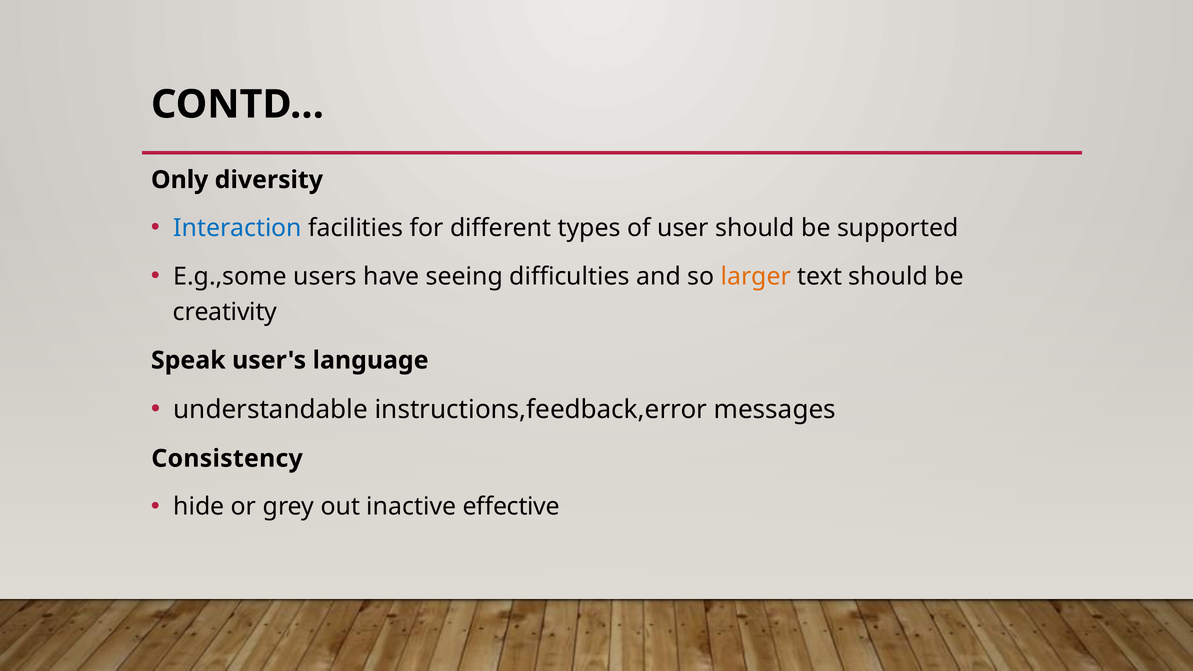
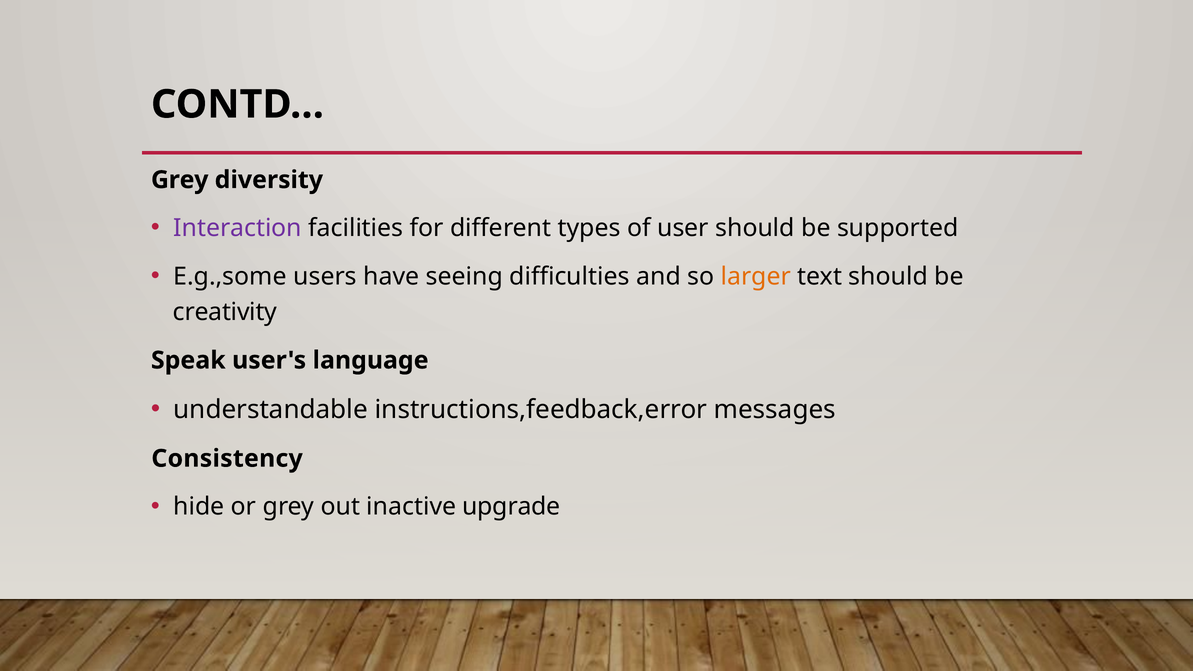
Only: Only -> Grey (180, 180)
Interaction colour: blue -> purple (238, 228)
effective: effective -> upgrade (511, 507)
